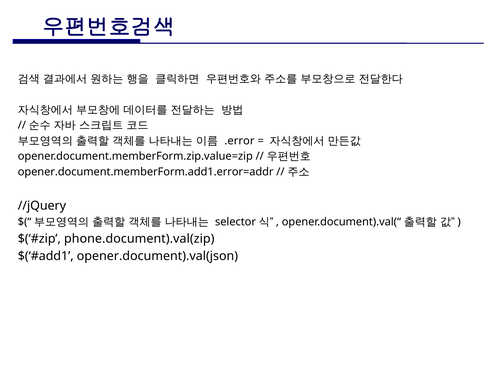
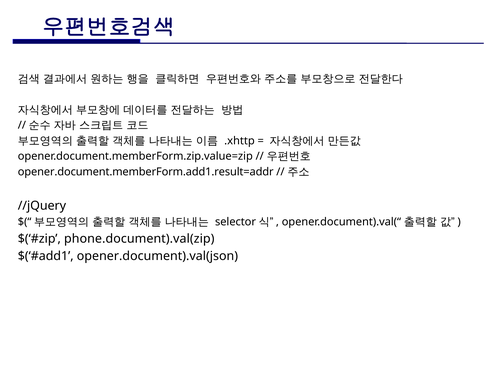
.error: .error -> .xhttp (239, 141)
opener.document.memberForm.add1.error=addr: opener.document.memberForm.add1.error=addr -> opener.document.memberForm.add1.result=addr (146, 172)
